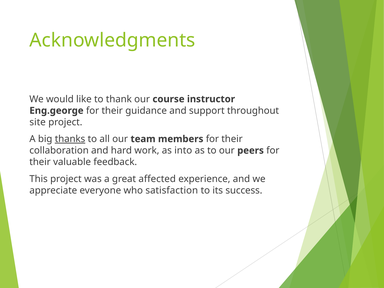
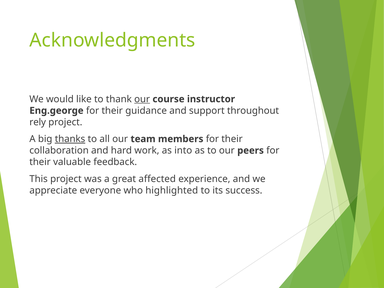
our underline: none -> present (142, 99)
site: site -> rely (38, 122)
satisfaction: satisfaction -> highlighted (172, 190)
